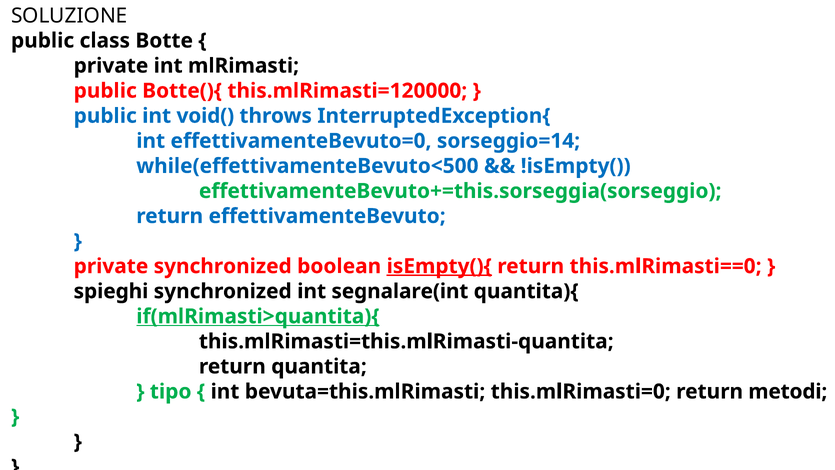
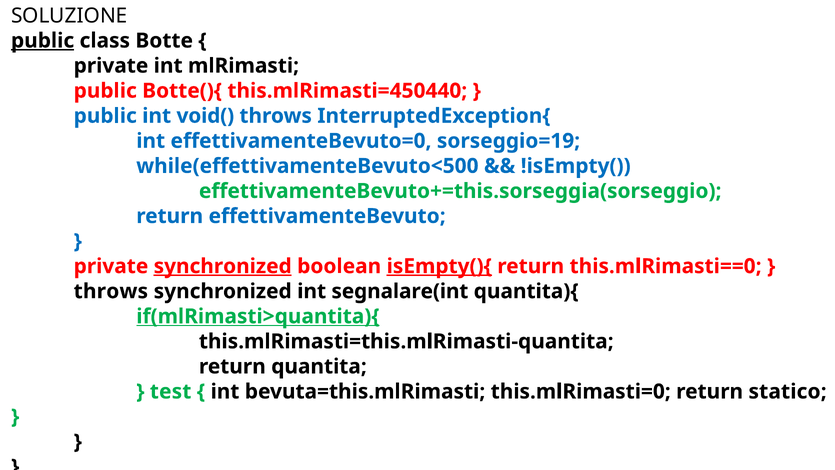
public underline: none -> present (43, 41)
this.mlRimasti=120000: this.mlRimasti=120000 -> this.mlRimasti=450440 (347, 91)
sorseggio=14: sorseggio=14 -> sorseggio=19 (509, 141)
synchronized underline: none -> present (223, 266)
spieghi: spieghi -> throws (111, 291)
tipo: tipo -> test (171, 391)
metodi: metodi -> statico (788, 391)
